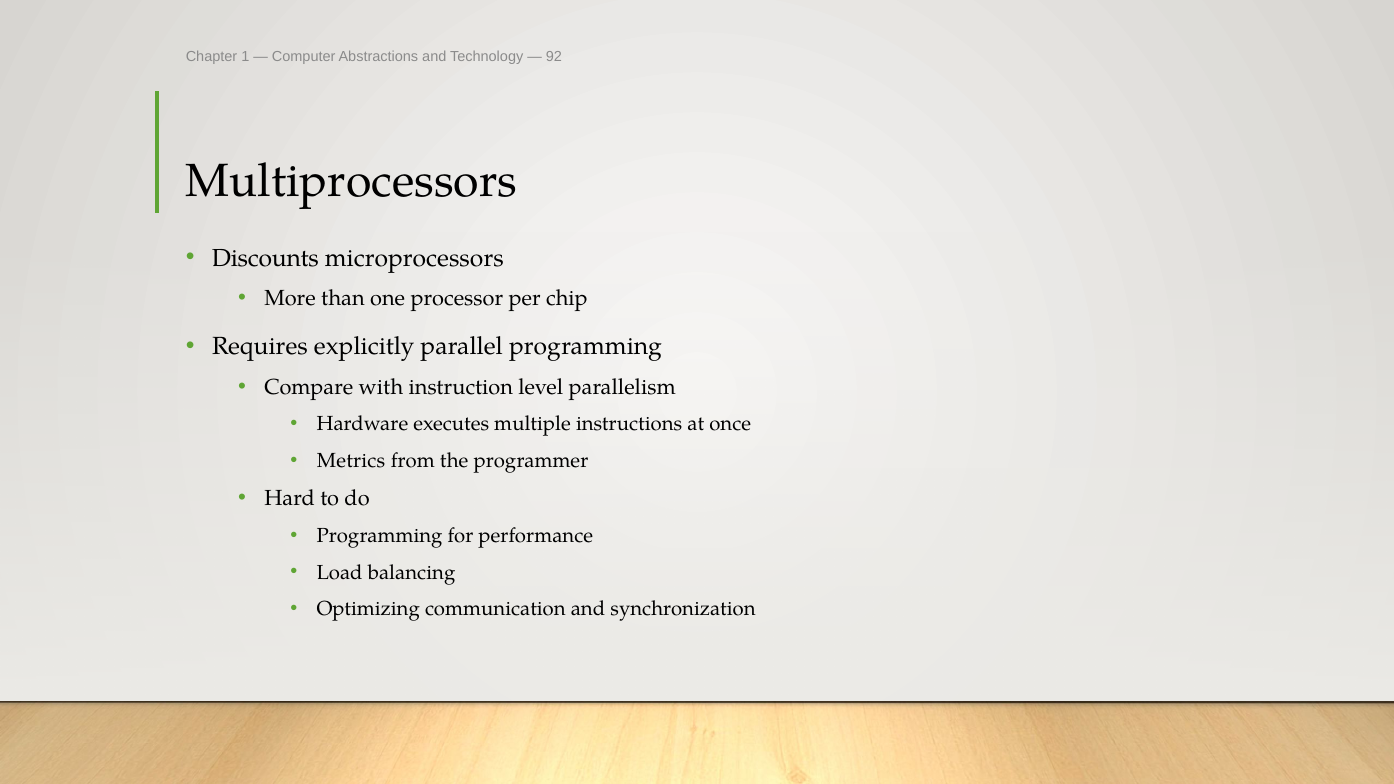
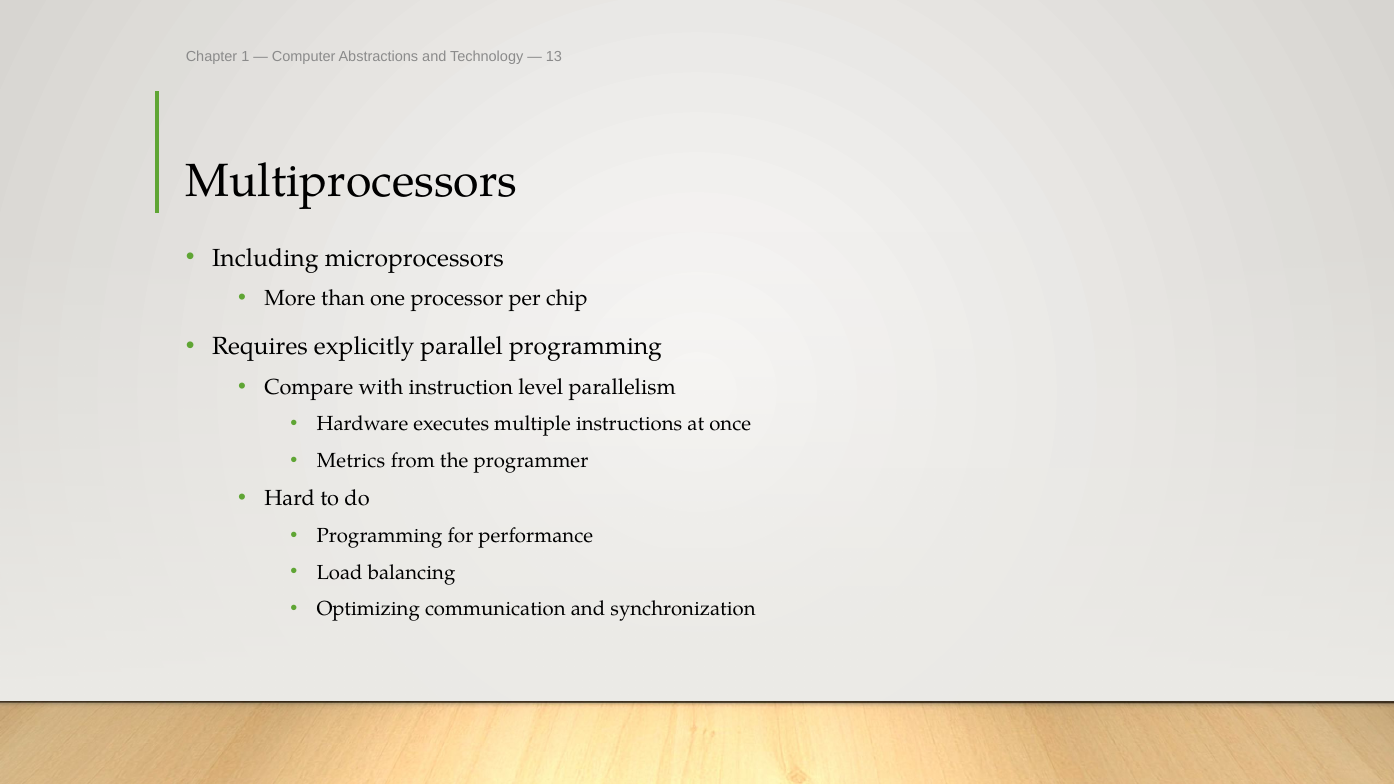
92: 92 -> 13 (554, 56)
Discounts: Discounts -> Including (265, 258)
